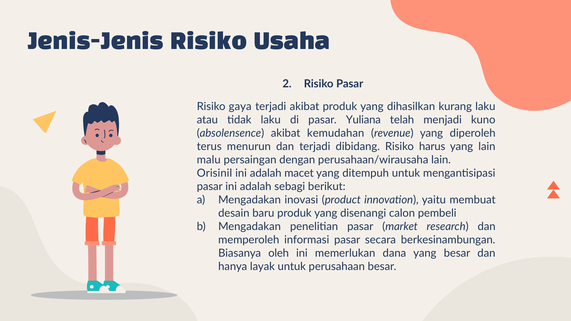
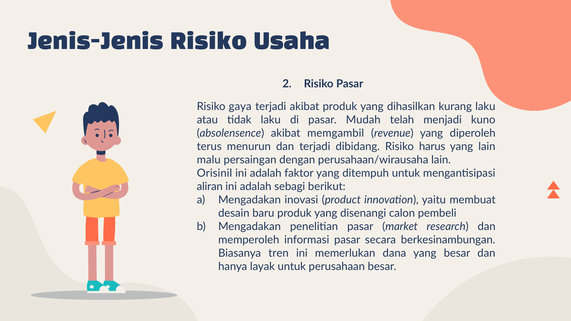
Yuliana: Yuliana -> Mudah (363, 120)
kemudahan: kemudahan -> memgambil (336, 133)
macet: macet -> faktor (299, 173)
pasar: pasar -> aliran (210, 187)
oleh: oleh -> tren (279, 253)
